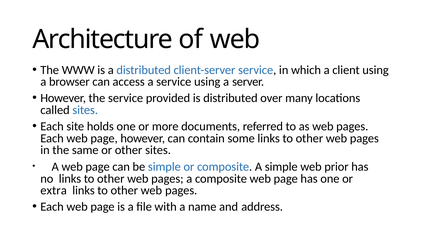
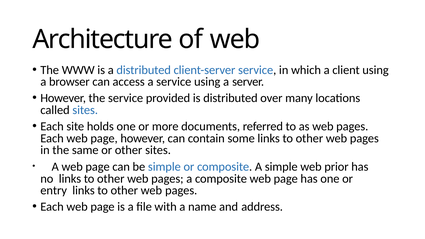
extra: extra -> entry (54, 191)
